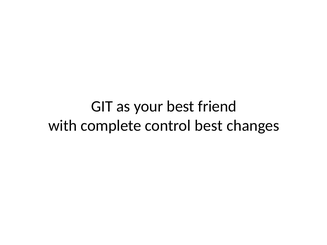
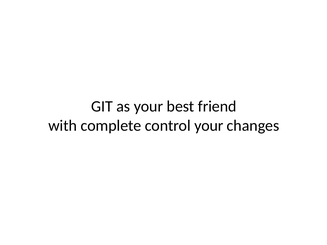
control best: best -> your (209, 126)
